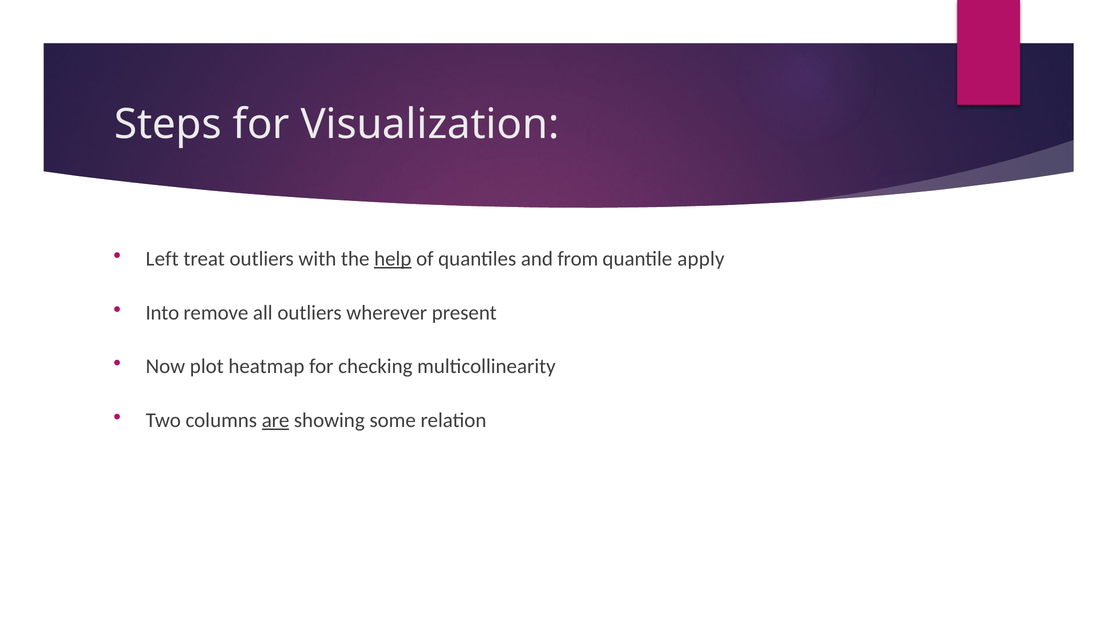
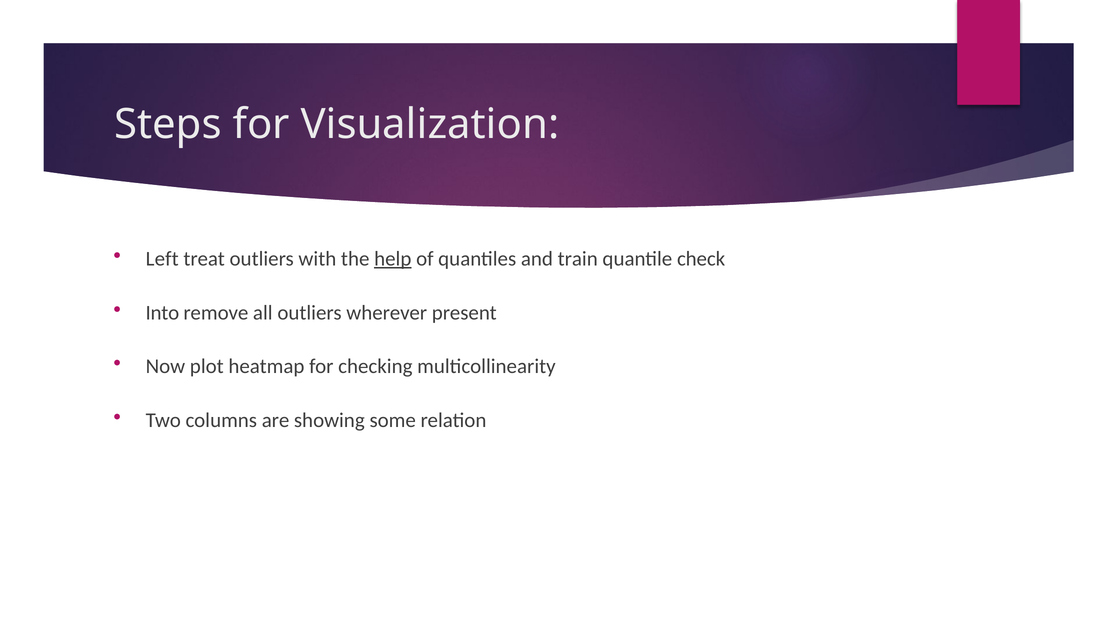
from: from -> train (578, 259)
apply: apply -> check (701, 259)
are underline: present -> none (276, 420)
